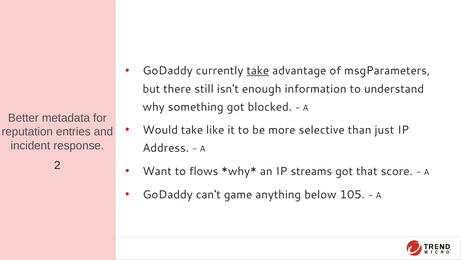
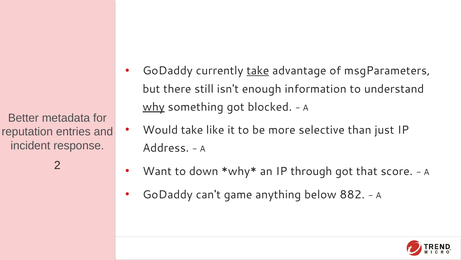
why underline: none -> present (154, 107)
flows: flows -> down (204, 171)
streams: streams -> through (311, 171)
105: 105 -> 882 (352, 194)
